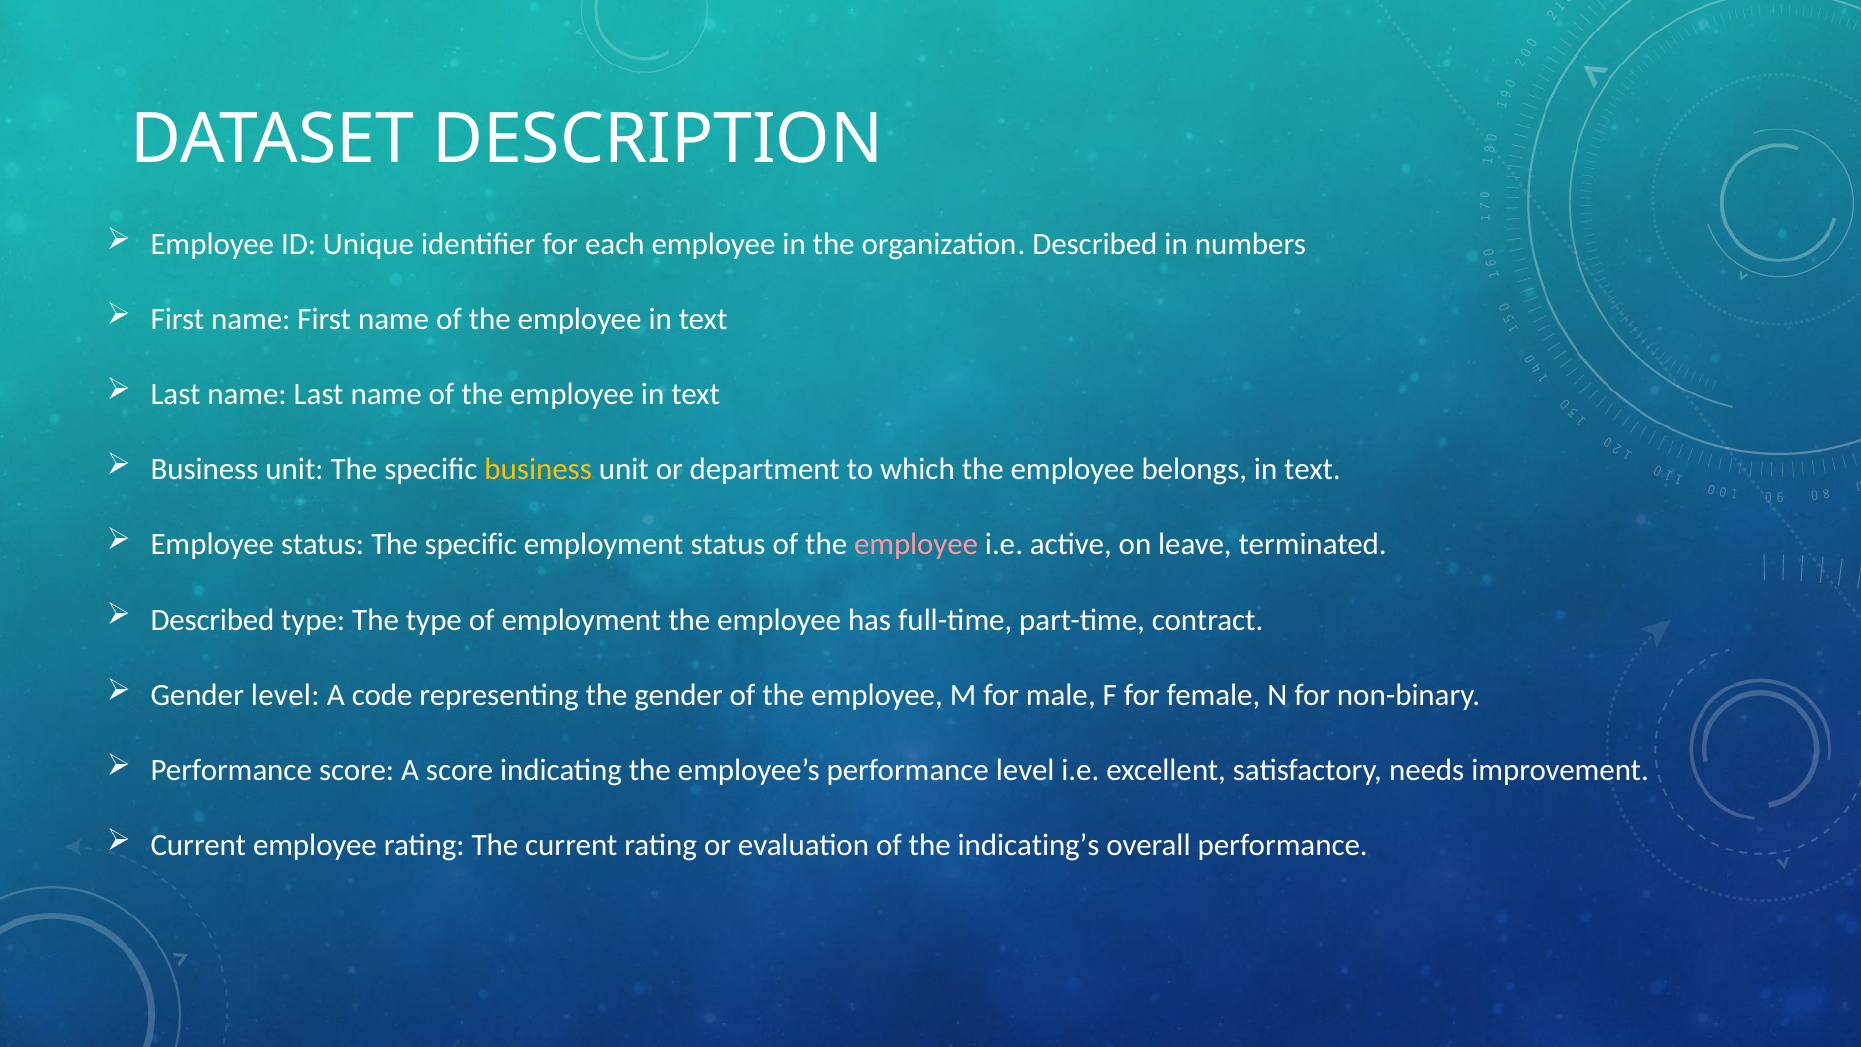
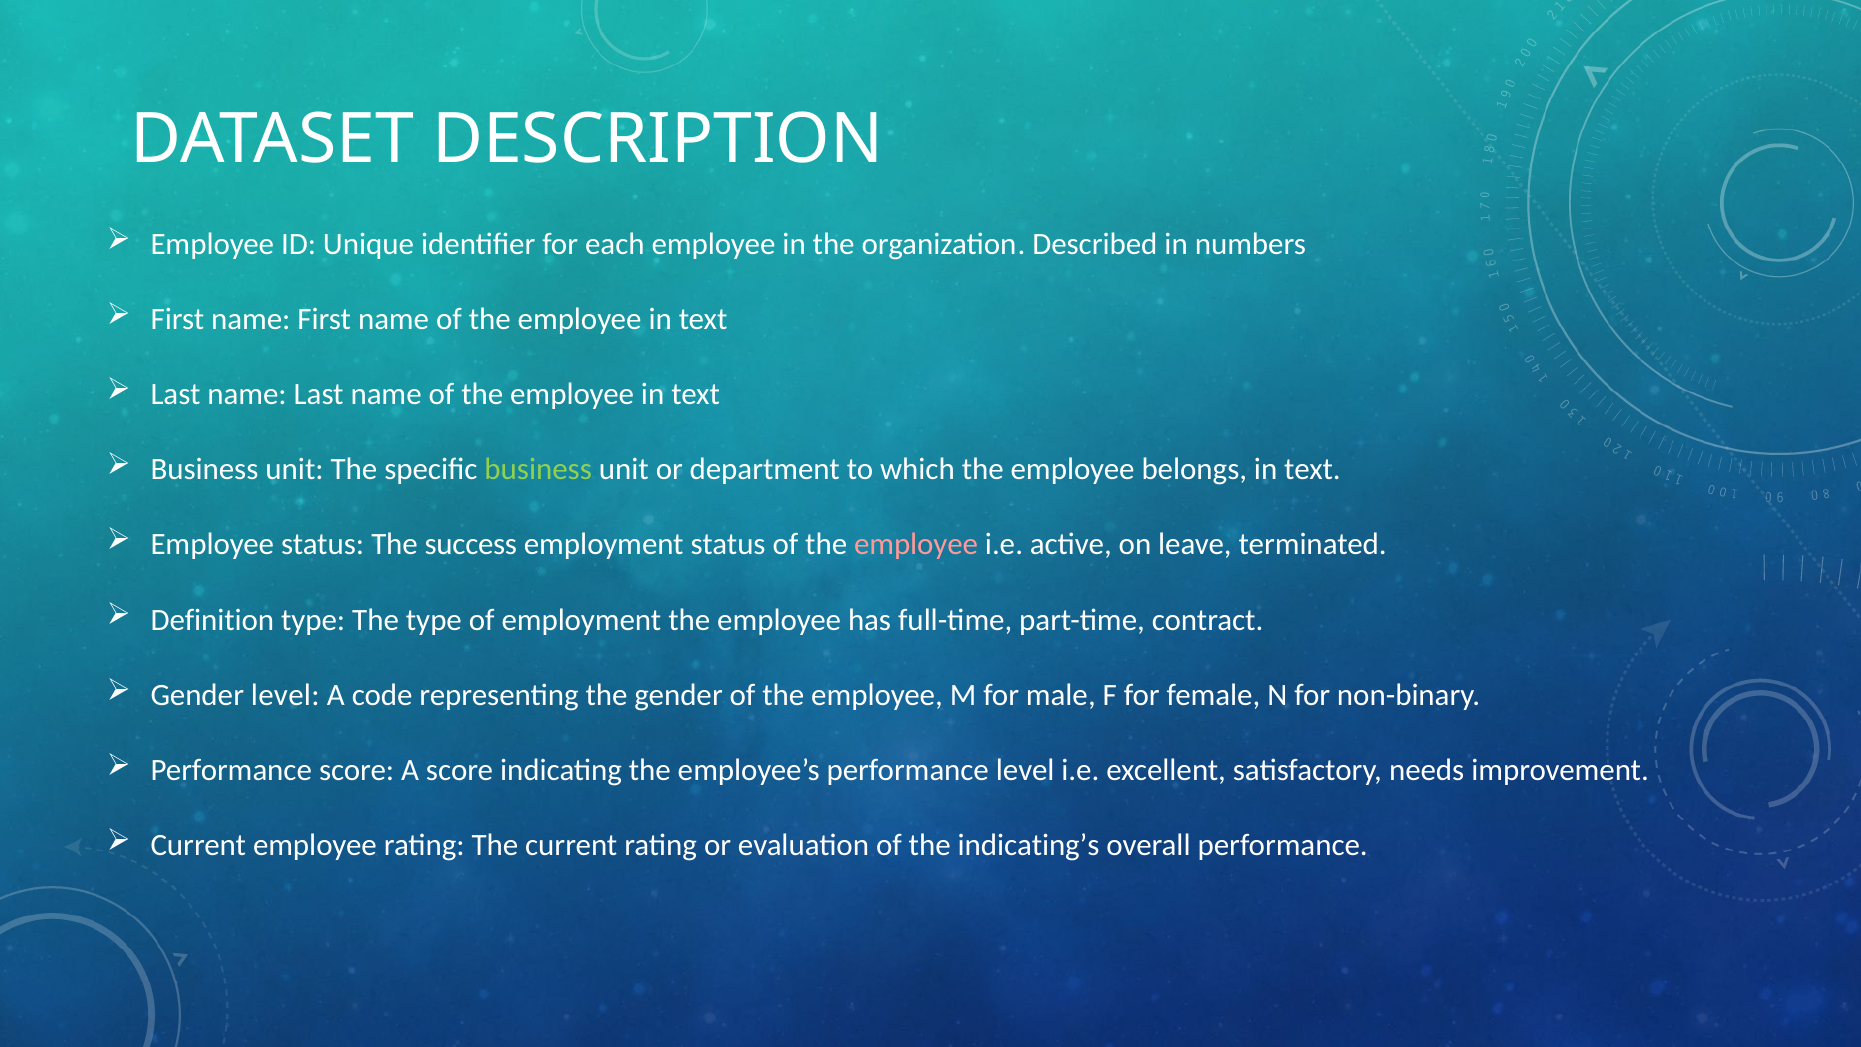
business colour: yellow -> light green (538, 469)
status The specific: specific -> success (471, 545)
Described: Described -> Definition (212, 620)
